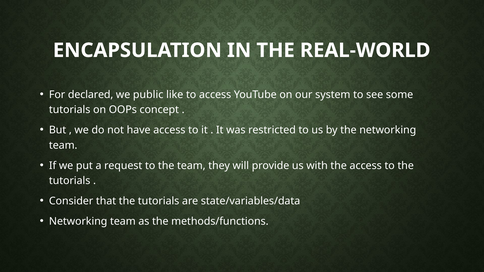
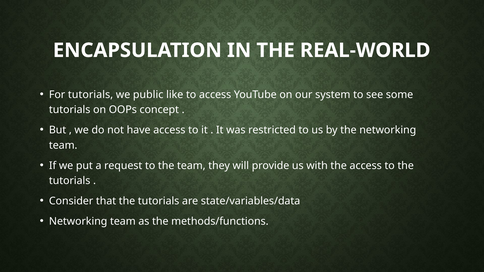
For declared: declared -> tutorials (91, 95)
